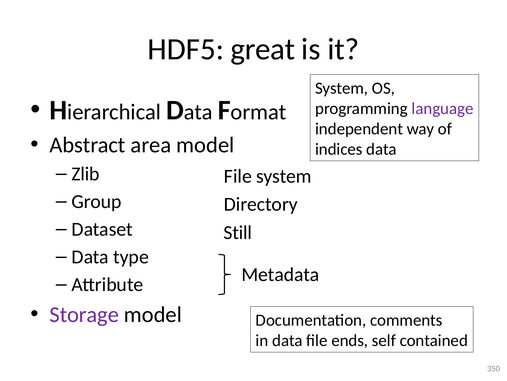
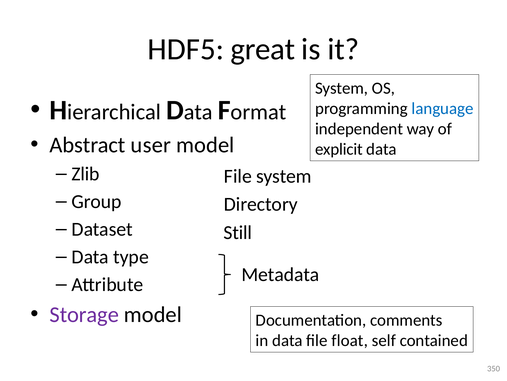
language colour: purple -> blue (443, 108)
area: area -> user (151, 145)
indices: indices -> explicit (339, 149)
ends: ends -> float (350, 340)
